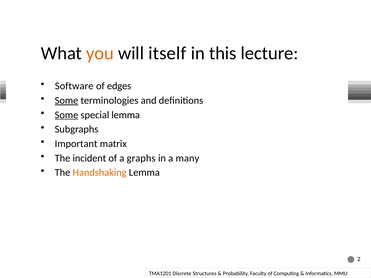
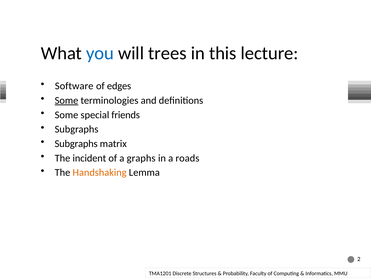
you colour: orange -> blue (100, 53)
itself: itself -> trees (167, 53)
Some underline: present -> none (67, 115)
special lemma: lemma -> friends (126, 115)
Important: Important -> Subgraphs (76, 144)
many: many -> roads (187, 158)
